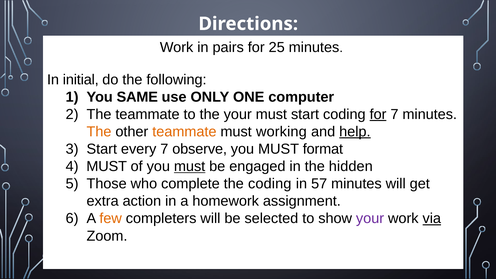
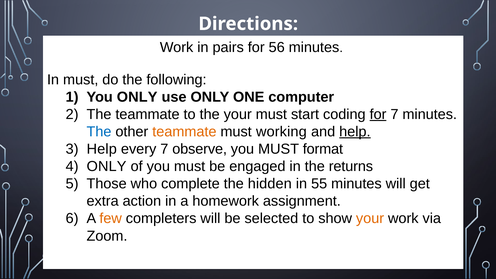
25: 25 -> 56 (277, 47)
In initial: initial -> must (81, 80)
You SAME: SAME -> ONLY (137, 97)
The colour: orange -> blue (99, 132)
Start: Start -> Help (102, 149)
MUST: MUST -> ONLY (107, 166)
must underline: present -> none (190, 166)
hidden: hidden -> returns (351, 166)
the coding: coding -> hidden (270, 184)
57: 57 -> 55 (319, 184)
your colour: purple -> orange (370, 219)
via underline: present -> none (432, 219)
